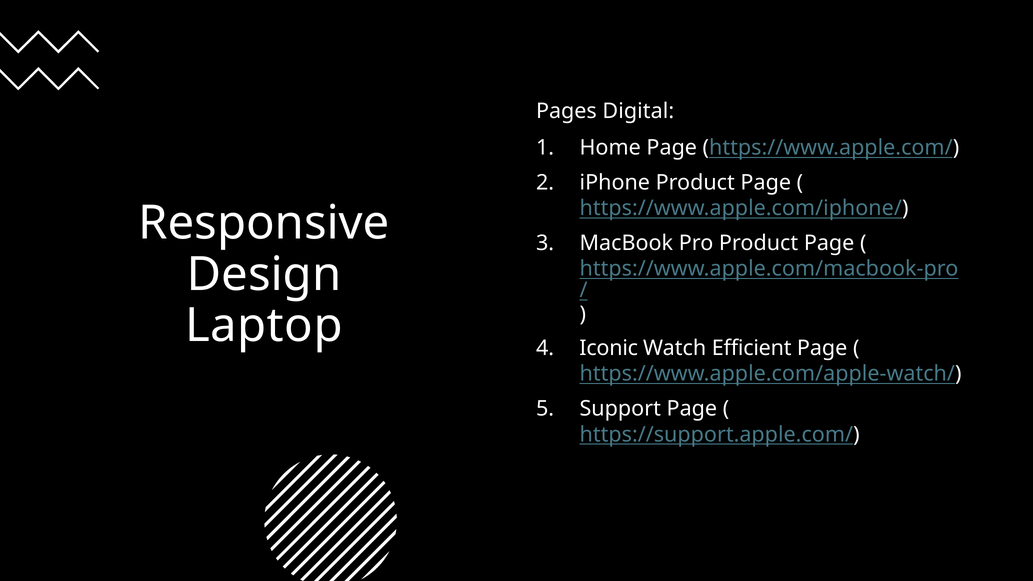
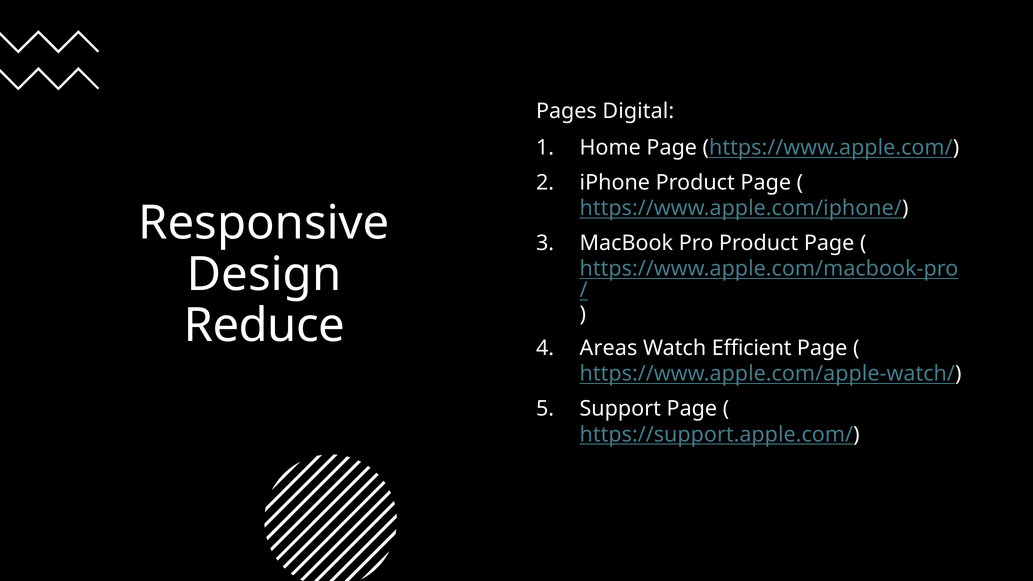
Laptop: Laptop -> Reduce (264, 326)
Iconic: Iconic -> Areas (609, 348)
